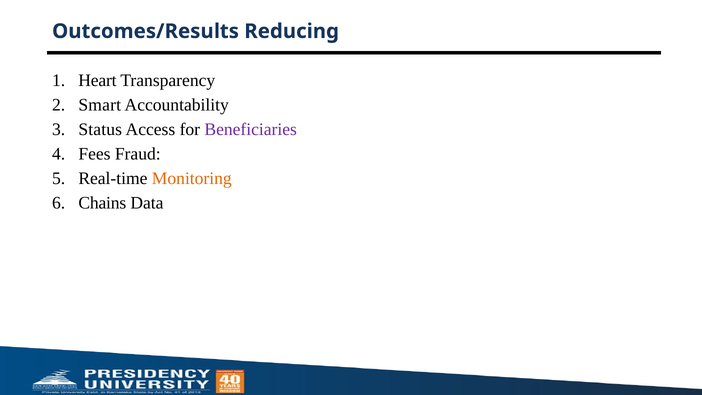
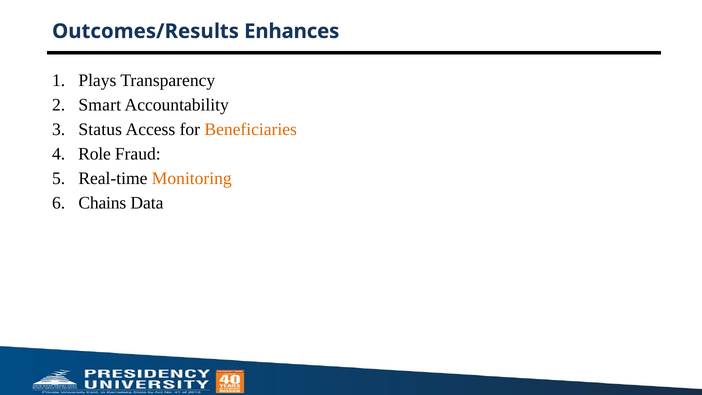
Reducing: Reducing -> Enhances (292, 31)
Heart: Heart -> Plays (97, 80)
Beneficiaries colour: purple -> orange (251, 129)
Fees: Fees -> Role (95, 154)
